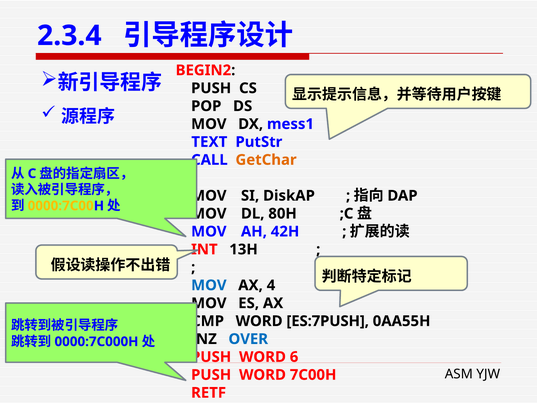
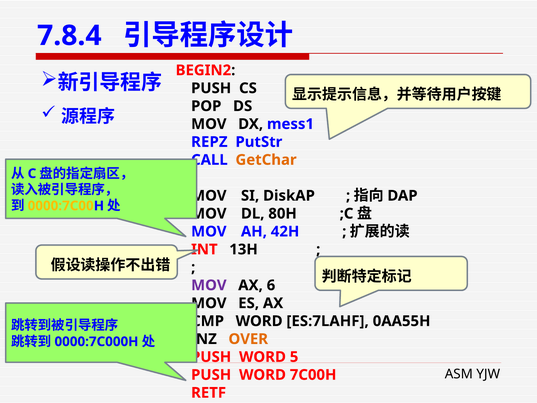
2.3.4: 2.3.4 -> 7.8.4 (69, 36)
TEXT: TEXT -> REPZ (209, 142)
MOV colour: blue -> purple (209, 285)
4: 4 -> 6 (271, 285)
ES:7PUSH: ES:7PUSH -> ES:7LAHF (328, 321)
OVER colour: blue -> orange (248, 339)
6: 6 -> 5 (294, 357)
